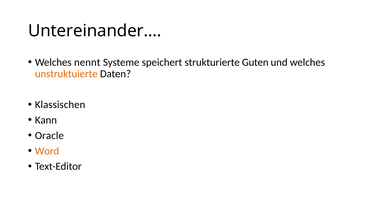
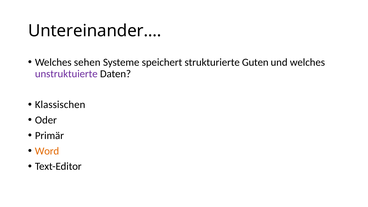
nennt: nennt -> sehen (87, 62)
unstruktuierte colour: orange -> purple (66, 74)
Kann: Kann -> Oder (46, 120)
Oracle: Oracle -> Primär (49, 136)
